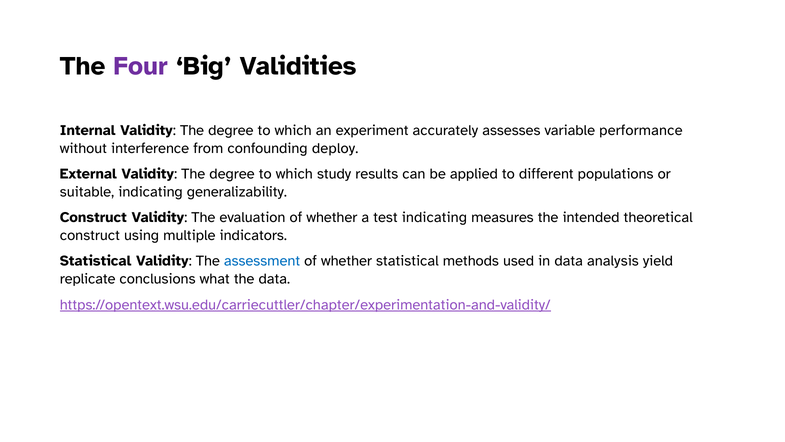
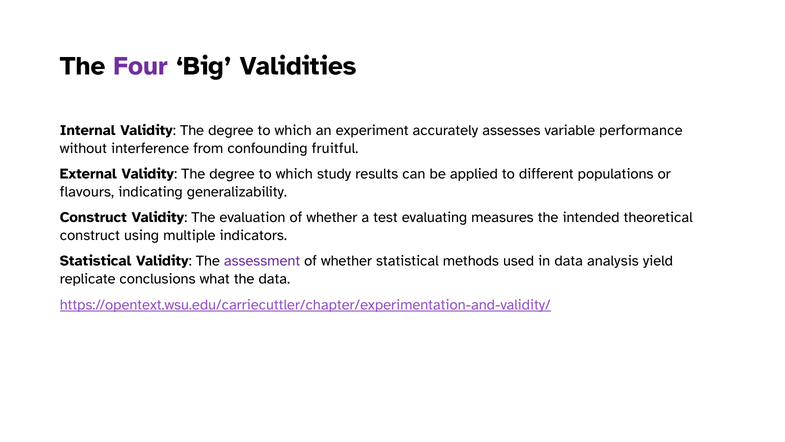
deploy: deploy -> fruitful (335, 148)
suitable: suitable -> flavours (87, 192)
test indicating: indicating -> evaluating (434, 217)
assessment colour: blue -> purple (262, 261)
